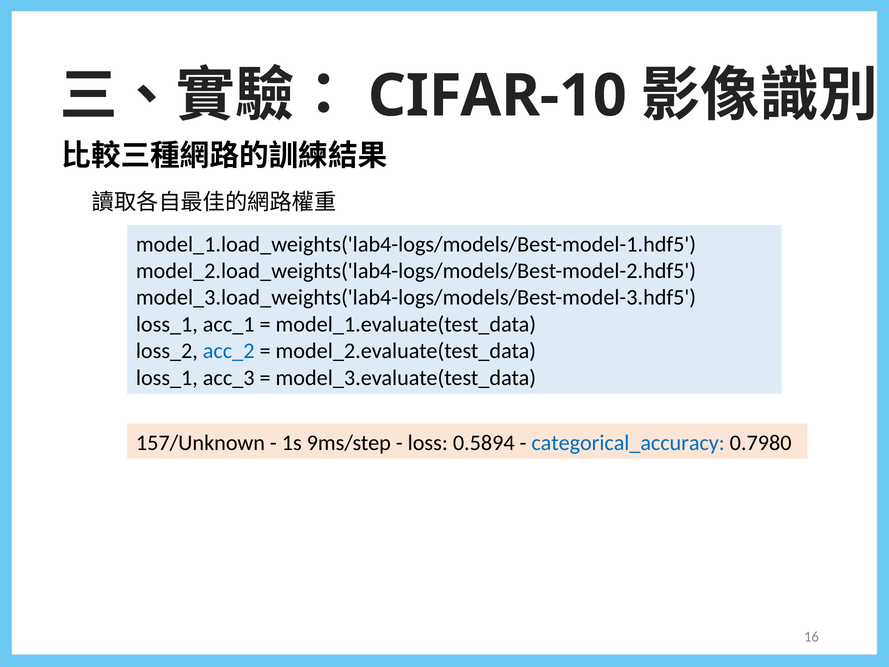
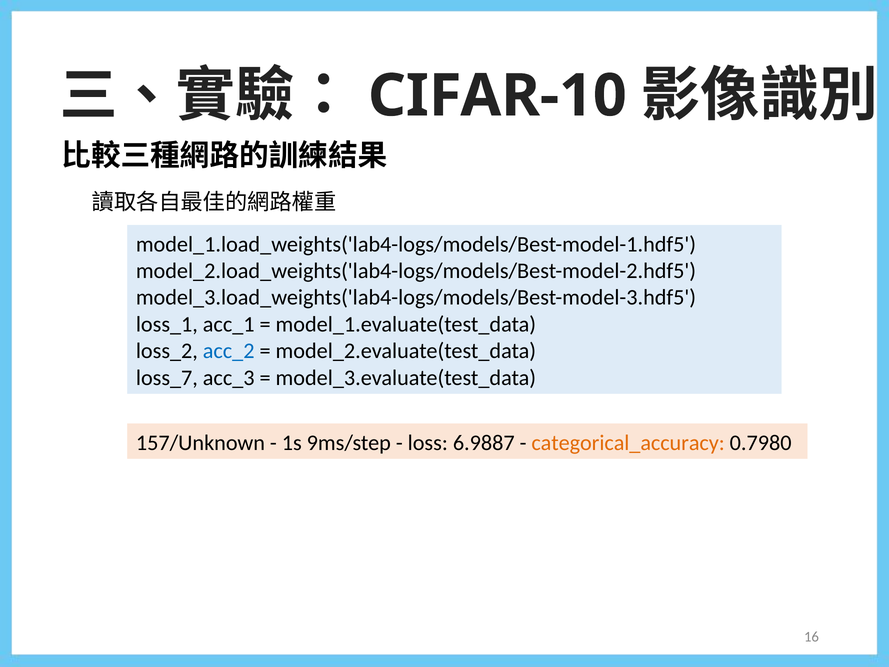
loss_1: loss_1 -> loss_7 (167, 378)
0.5894: 0.5894 -> 6.9887 (484, 443)
categorical_accuracy colour: blue -> orange (628, 443)
